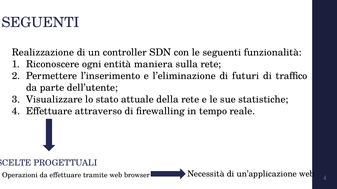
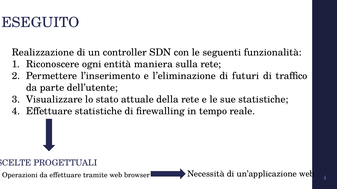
SEGUENTI: SEGUENTI -> ESEGUITO (40, 23)
Effettuare attraverso: attraverso -> statistiche (99, 111)
